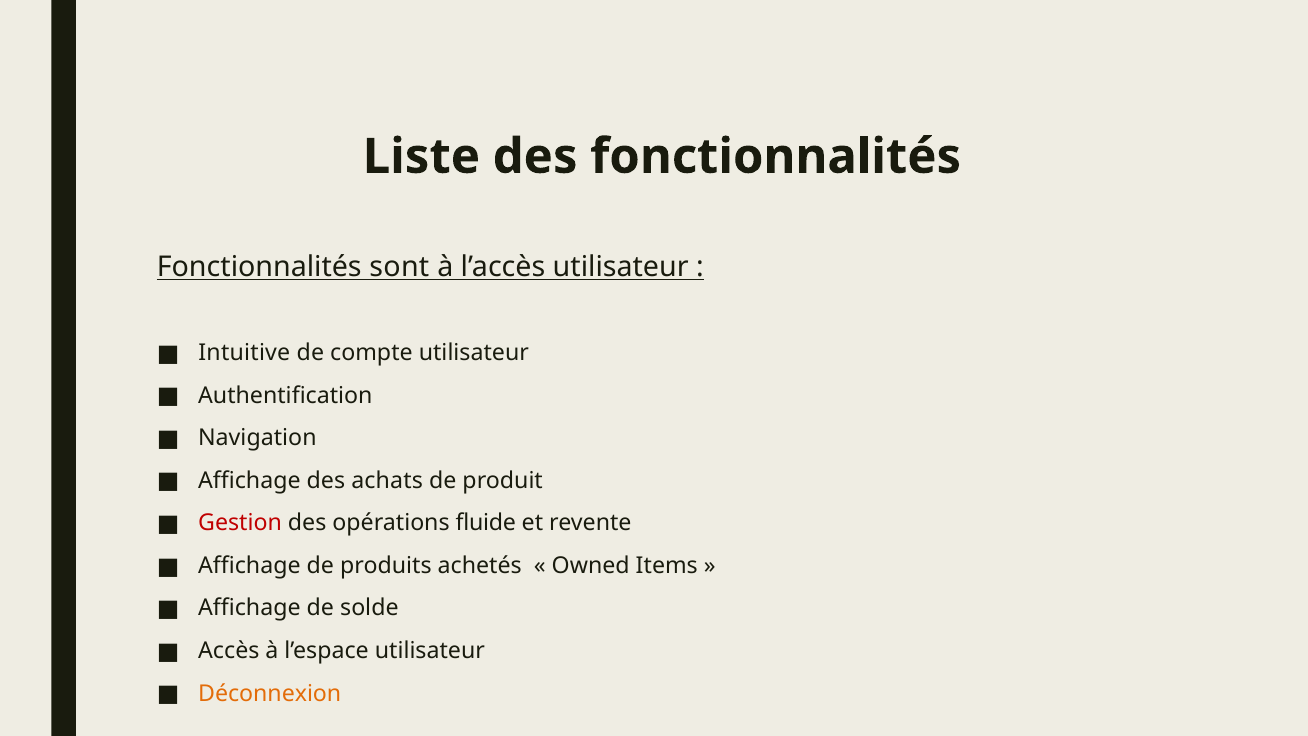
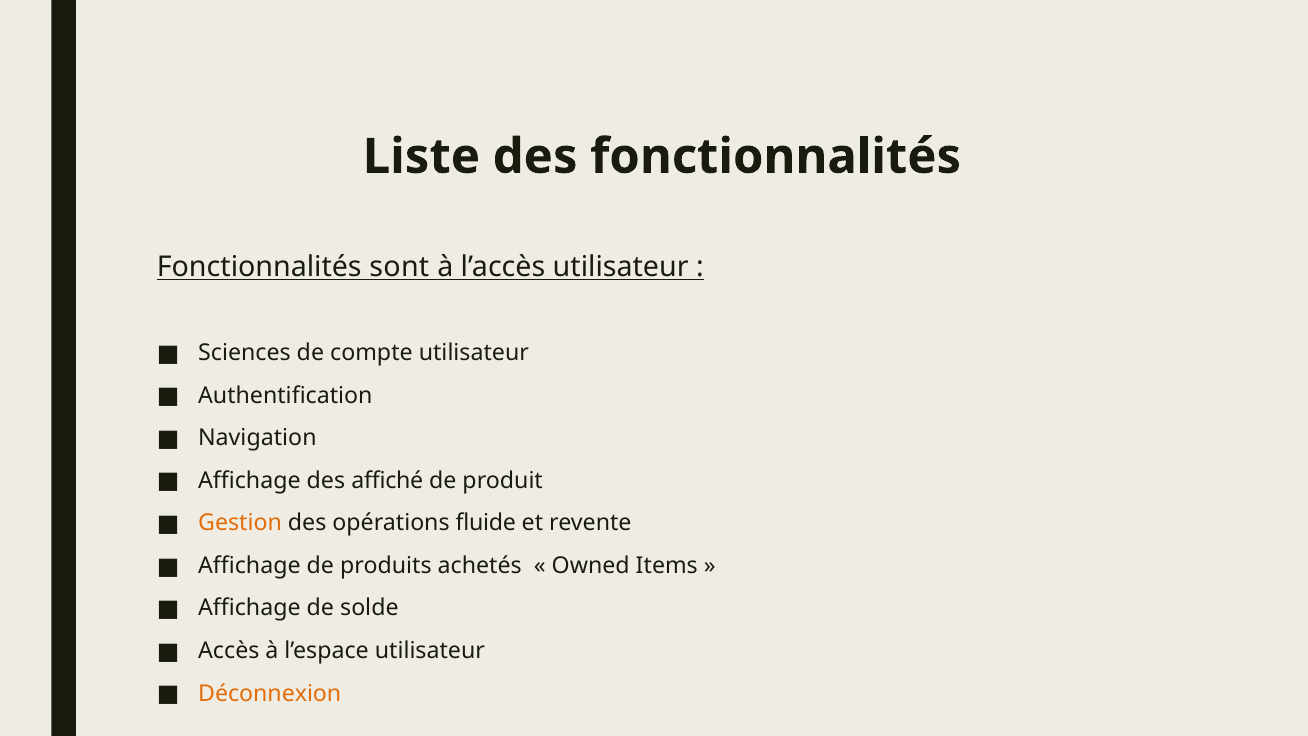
Intuitive: Intuitive -> Sciences (244, 353)
achats: achats -> affiché (387, 481)
Gestion colour: red -> orange (240, 523)
